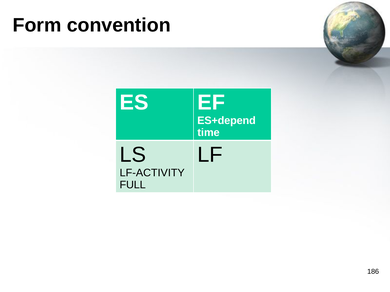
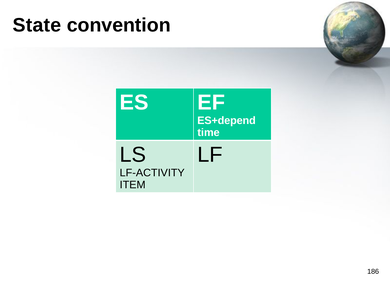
Form: Form -> State (37, 25)
FULL: FULL -> ITEM (133, 185)
